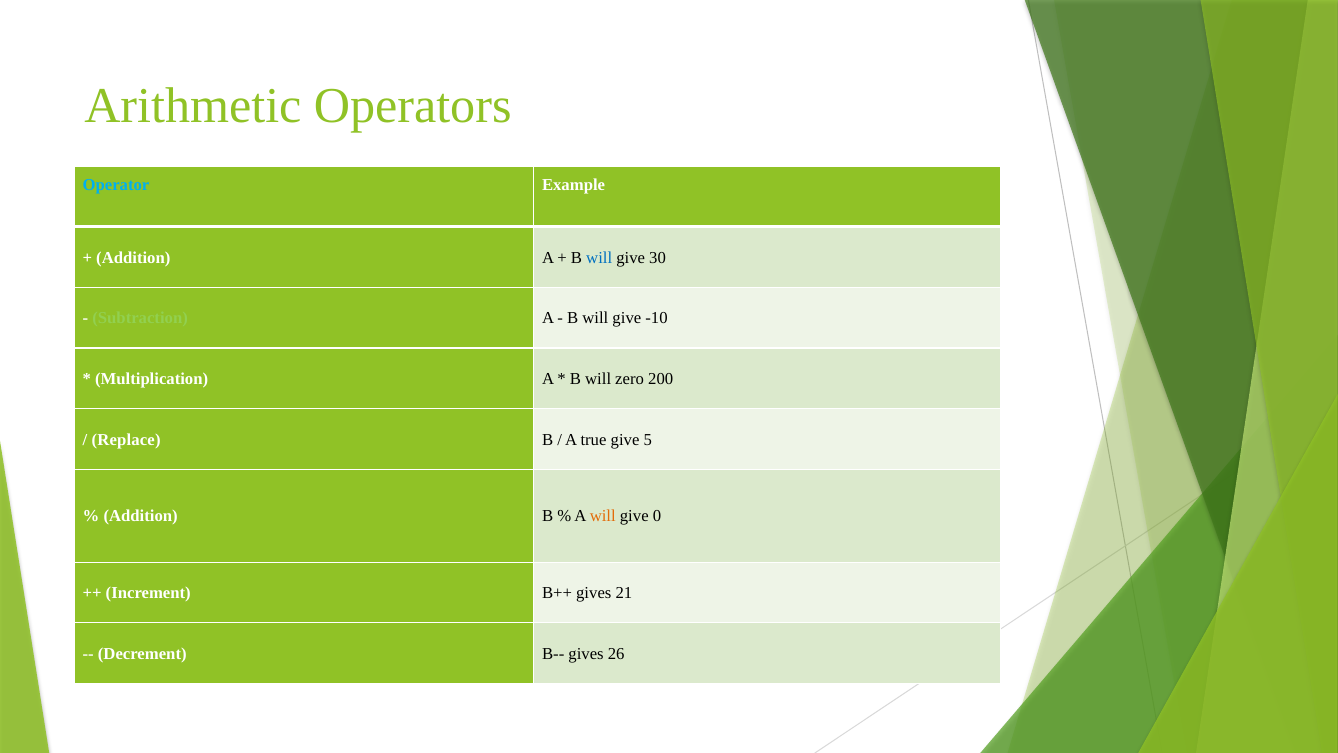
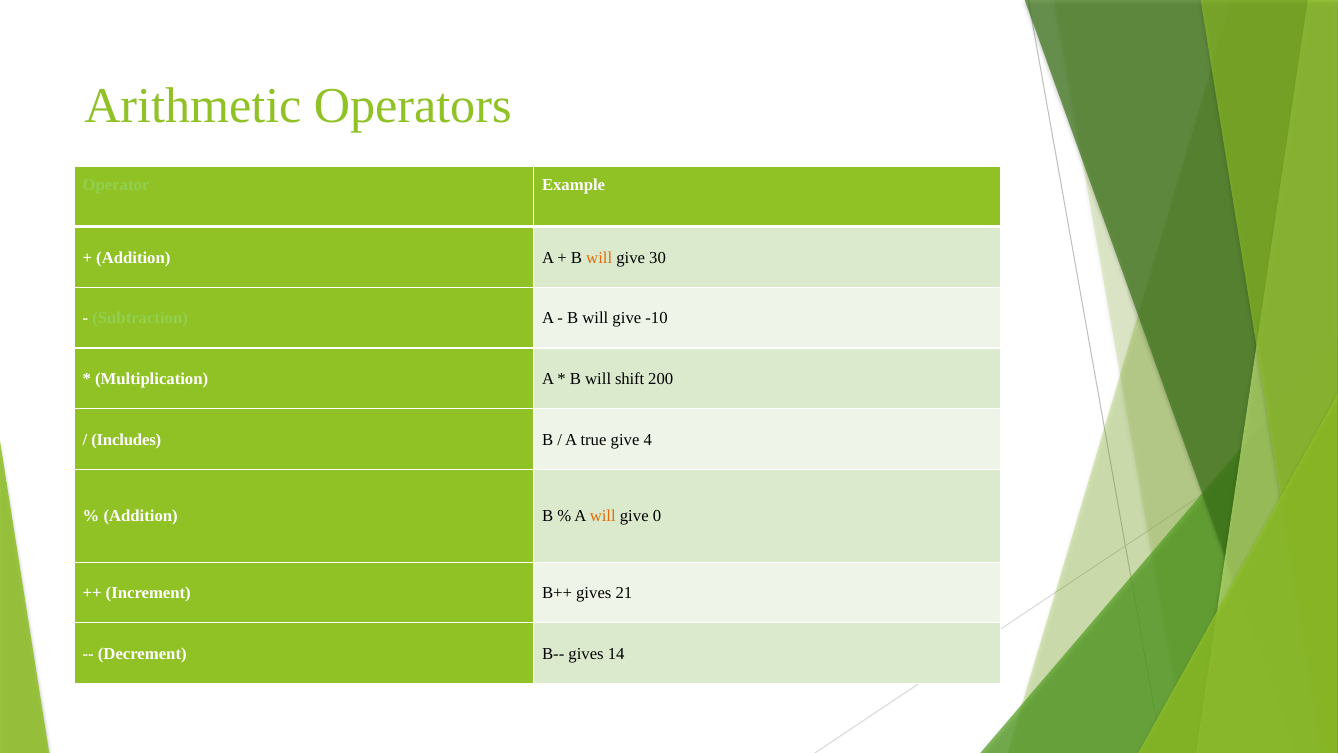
Operator colour: light blue -> light green (116, 185)
will colour: blue -> orange (599, 258)
zero: zero -> shift (630, 379)
Replace: Replace -> Includes (126, 439)
5: 5 -> 4 (648, 439)
26: 26 -> 14 (616, 654)
